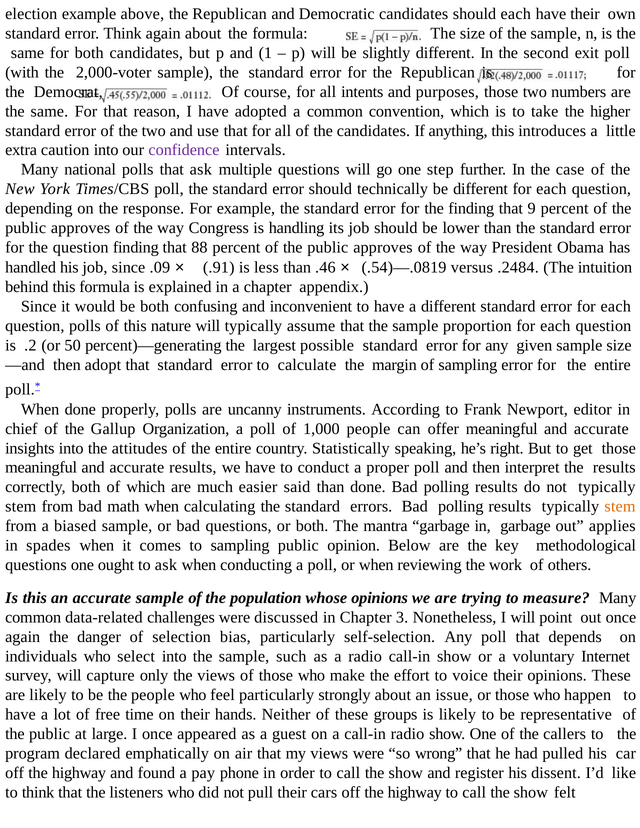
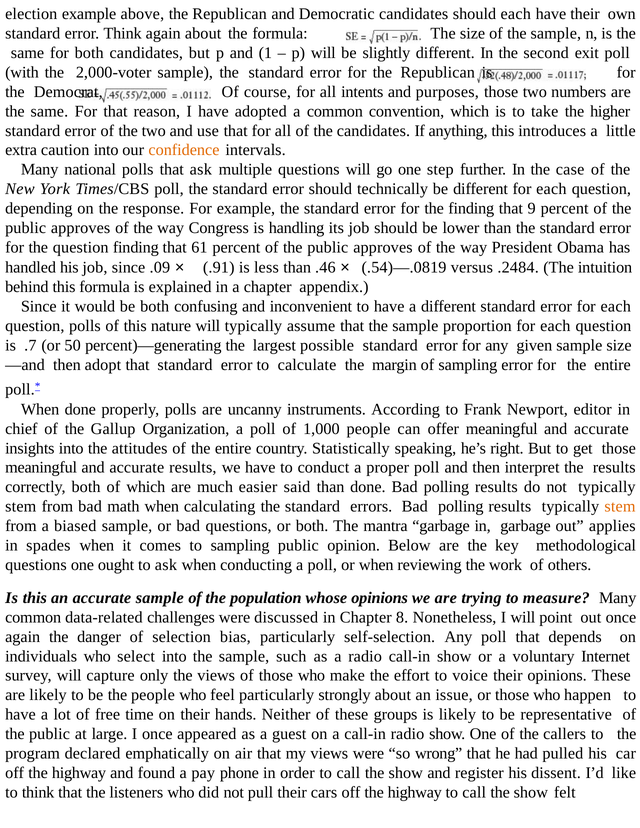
confidence colour: purple -> orange (184, 150)
88: 88 -> 61 (199, 247)
.2: .2 -> .7 (30, 345)
3: 3 -> 8 (402, 617)
